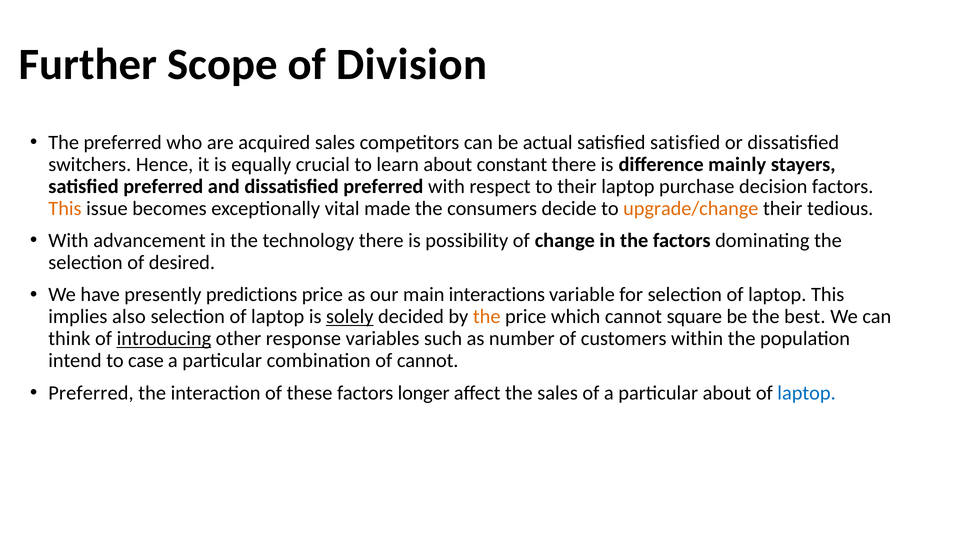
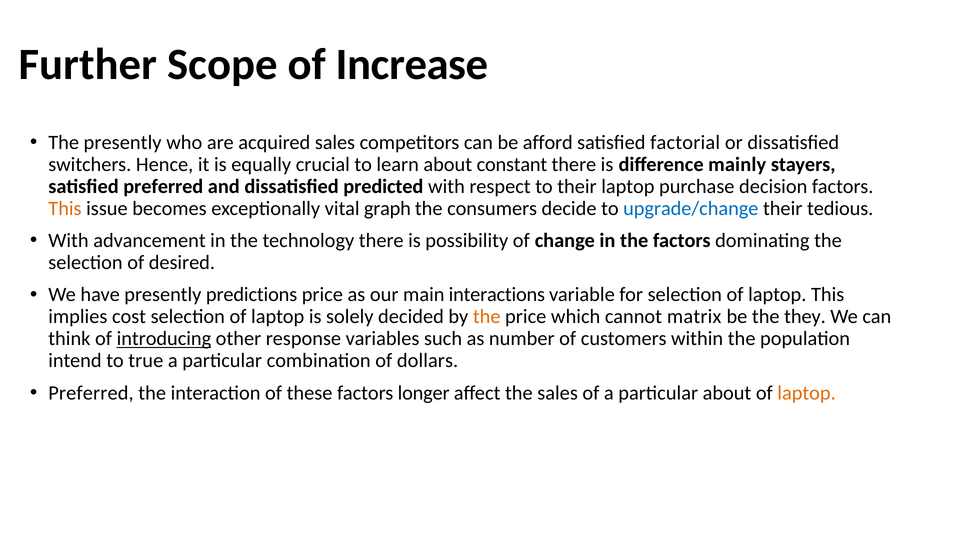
Division: Division -> Increase (412, 65)
The preferred: preferred -> presently (123, 143)
actual: actual -> afford (548, 143)
satisfied satisfied: satisfied -> factorial (685, 143)
dissatisfied preferred: preferred -> predicted (383, 187)
made: made -> graph (387, 209)
upgrade/change colour: orange -> blue (691, 209)
also: also -> cost (129, 317)
solely underline: present -> none (350, 317)
square: square -> matrix (694, 317)
best: best -> they (805, 317)
case: case -> true (146, 361)
of cannot: cannot -> dollars (428, 361)
laptop colour: blue -> orange (807, 393)
